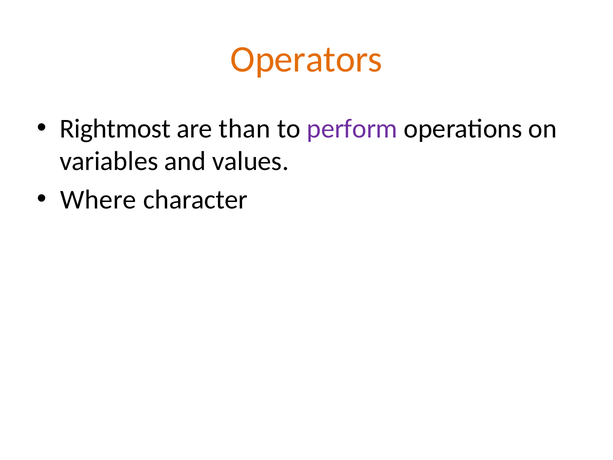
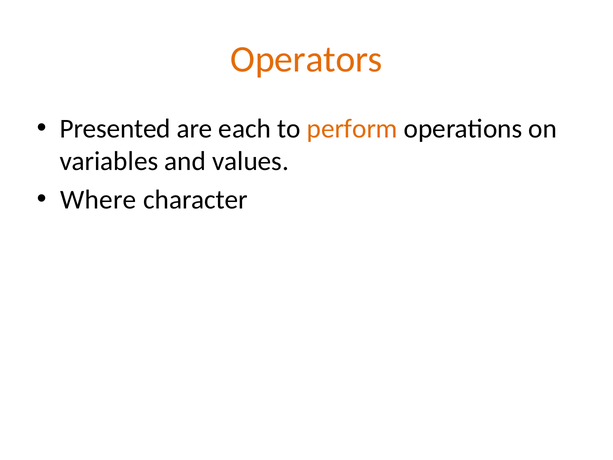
Rightmost: Rightmost -> Presented (115, 129)
than: than -> each (245, 129)
perform colour: purple -> orange (352, 129)
